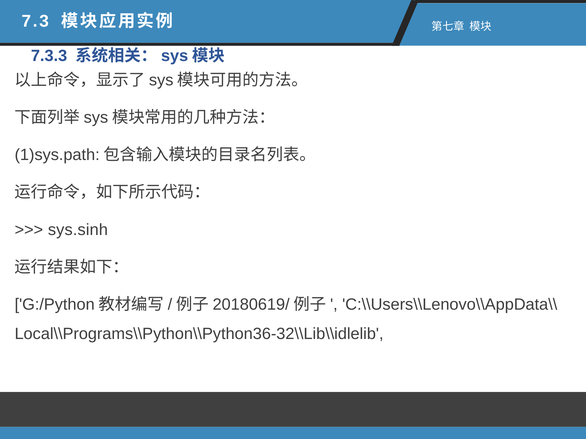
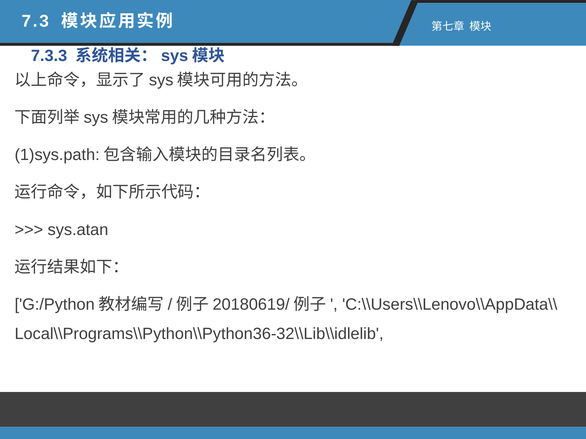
sys.sinh: sys.sinh -> sys.atan (78, 230)
